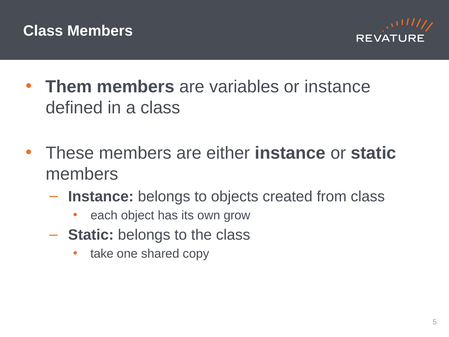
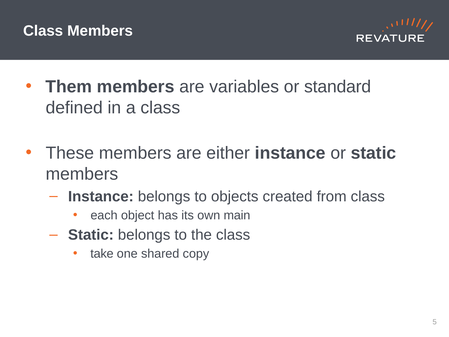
or instance: instance -> standard (338, 87)
grow: grow -> main (237, 215)
